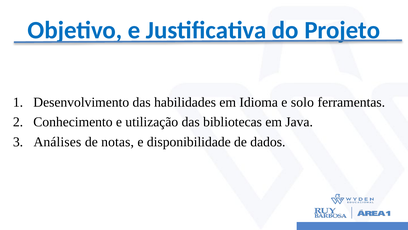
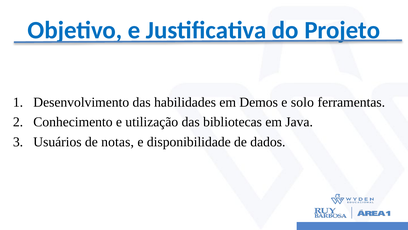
Idioma: Idioma -> Demos (259, 102)
Análises: Análises -> Usuários (57, 142)
